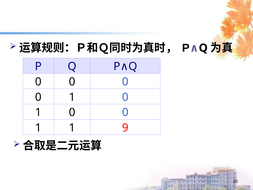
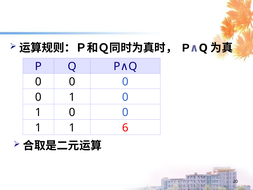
9: 9 -> 6 (125, 128)
